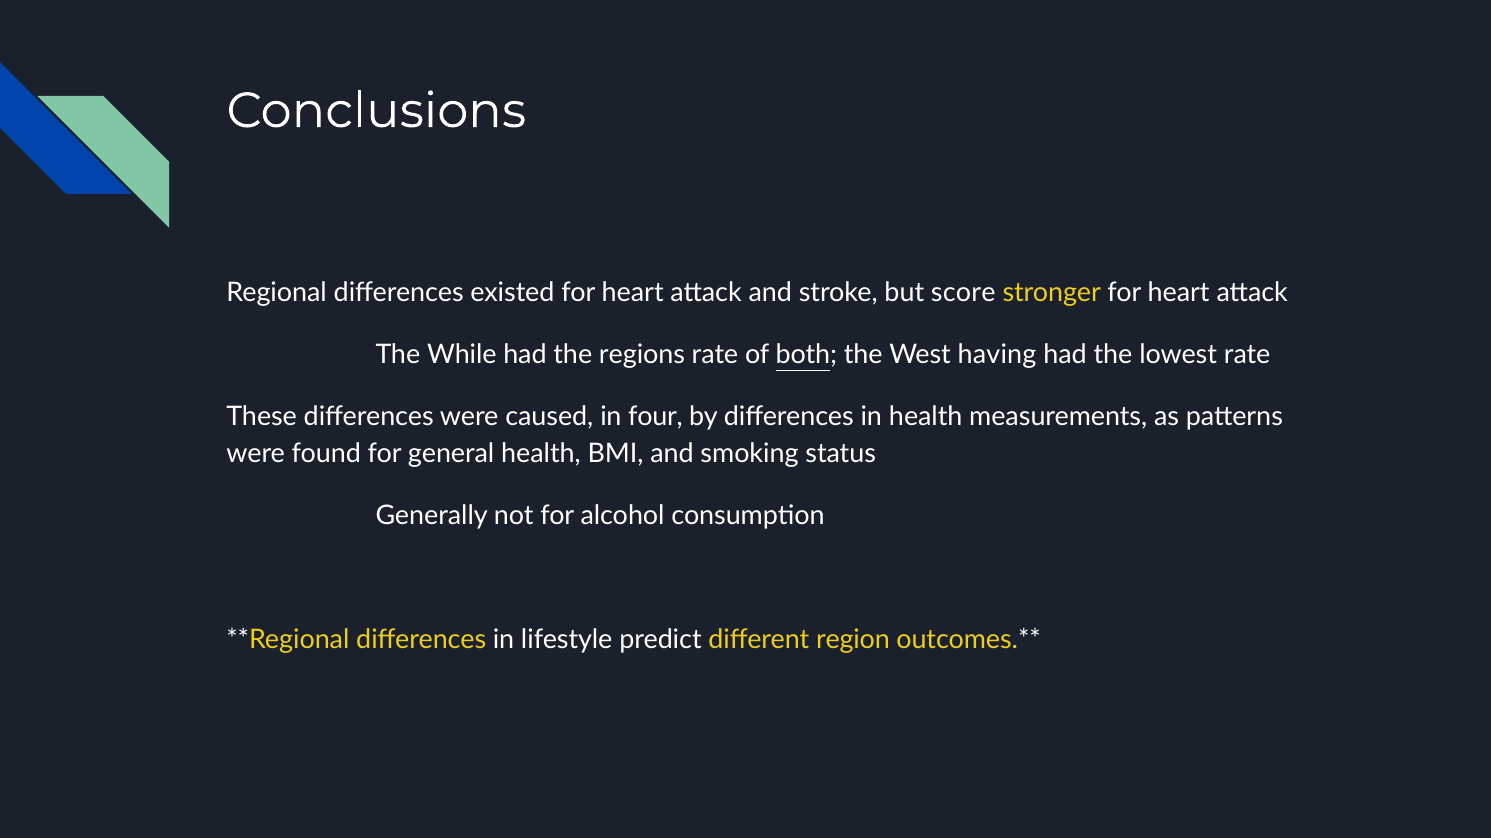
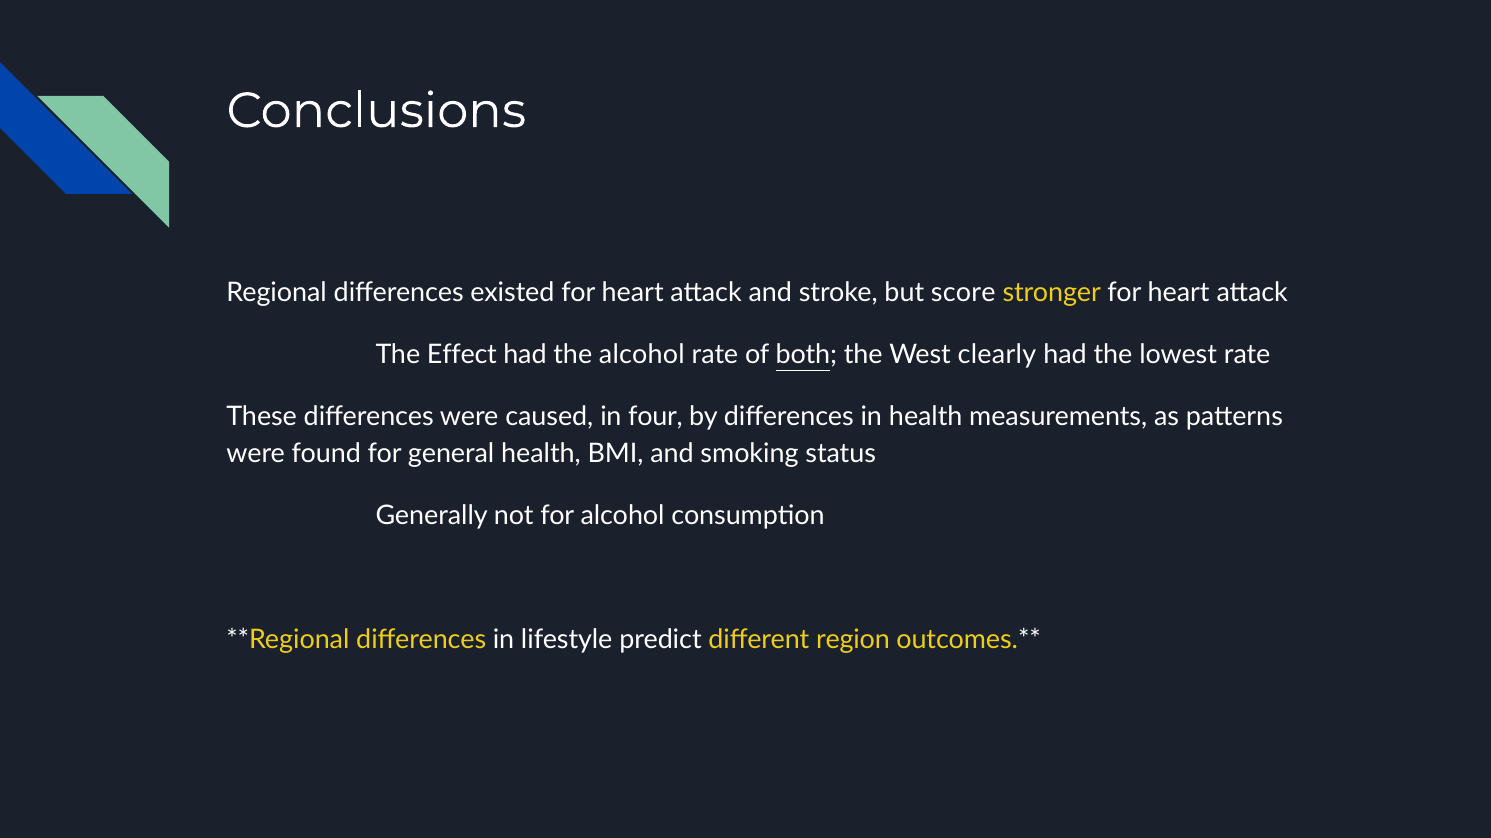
While: While -> Effect (462, 355)
the regions: regions -> alcohol (642, 355)
having: having -> clearly (997, 355)
